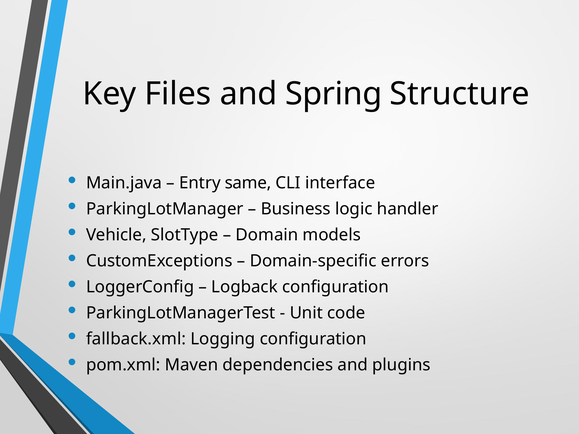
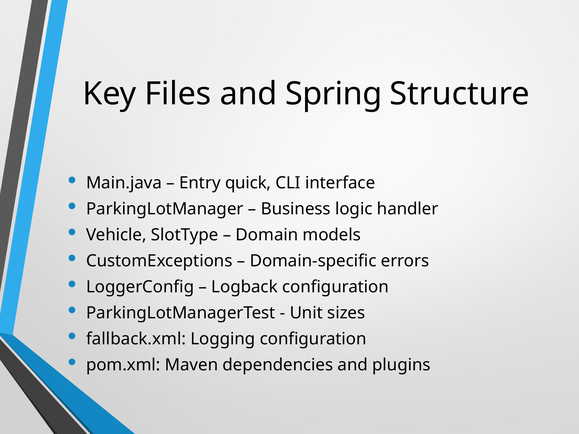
same: same -> quick (248, 183)
code: code -> sizes (346, 313)
